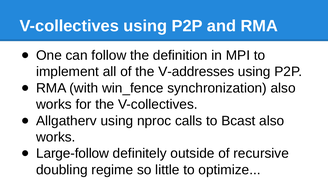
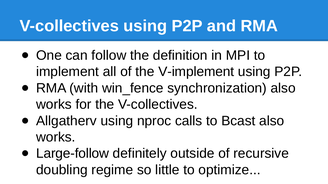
V-addresses: V-addresses -> V-implement (196, 72)
